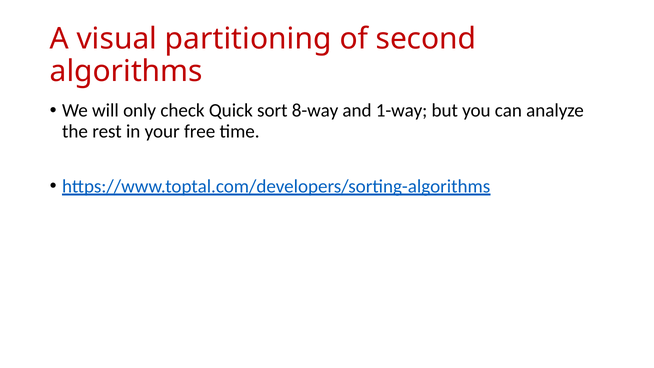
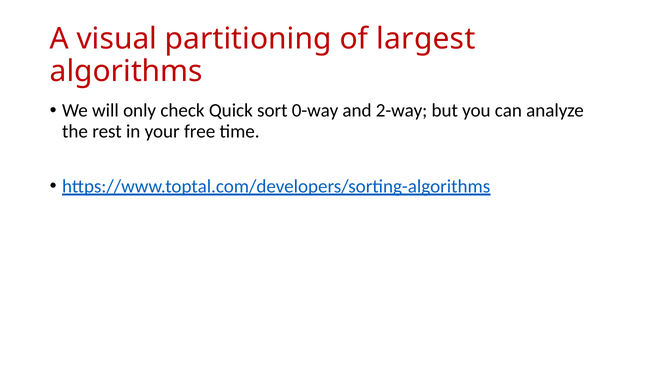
second: second -> largest (426, 39)
8-way: 8-way -> 0-way (315, 111)
1-way: 1-way -> 2-way (402, 111)
